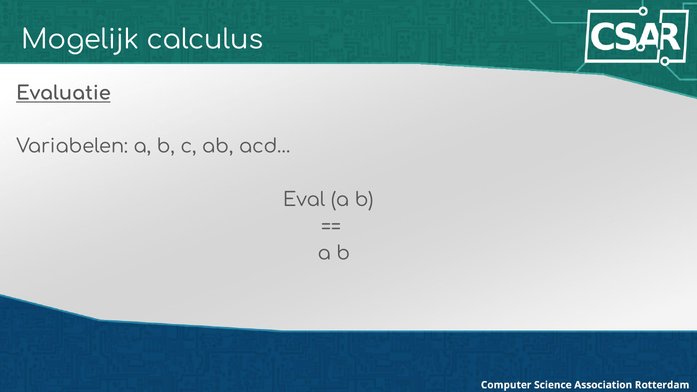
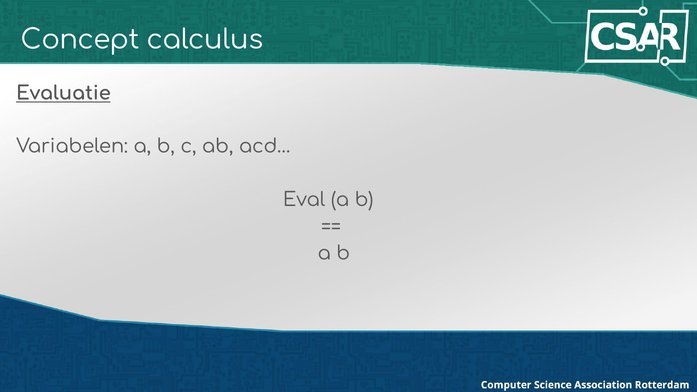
Mogelijk: Mogelijk -> Concept (80, 40)
